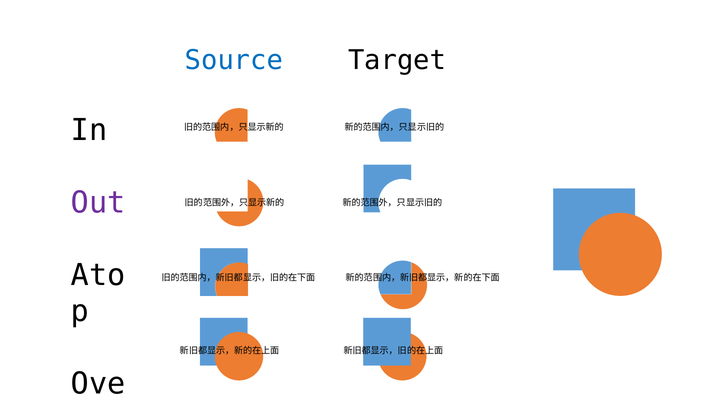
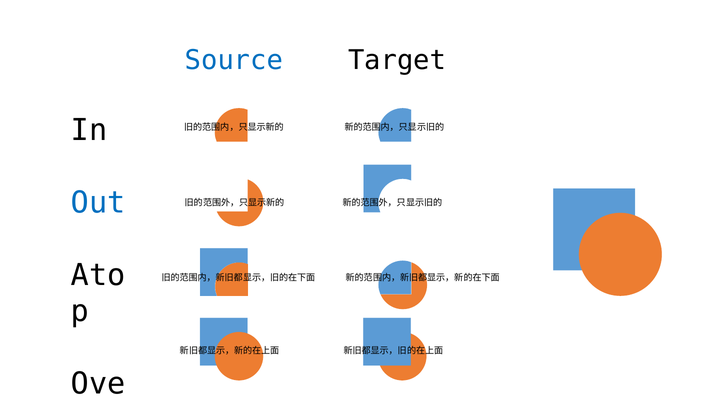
Out colour: purple -> blue (98, 203)
